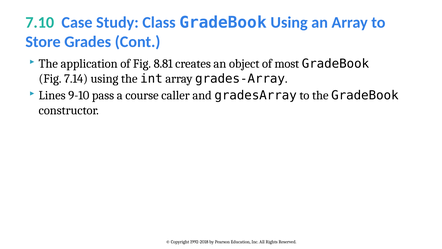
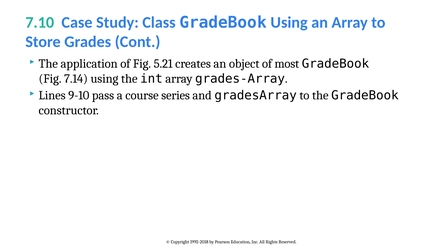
8.81: 8.81 -> 5.21 (163, 64)
caller: caller -> series (176, 95)
